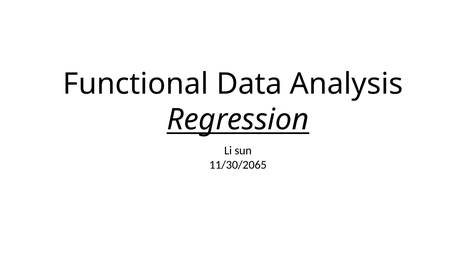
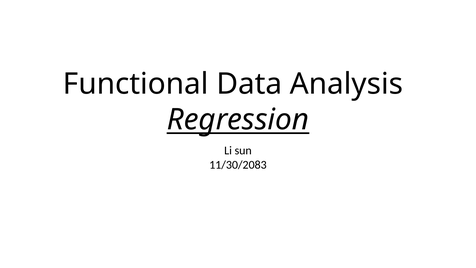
11/30/2065: 11/30/2065 -> 11/30/2083 (238, 165)
